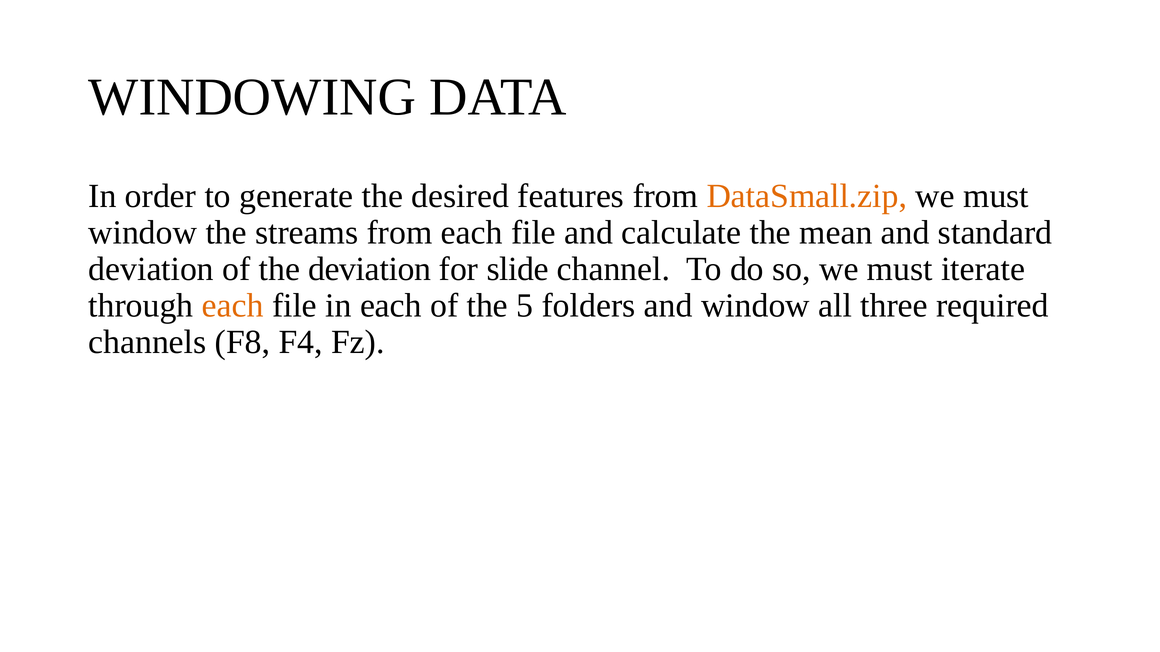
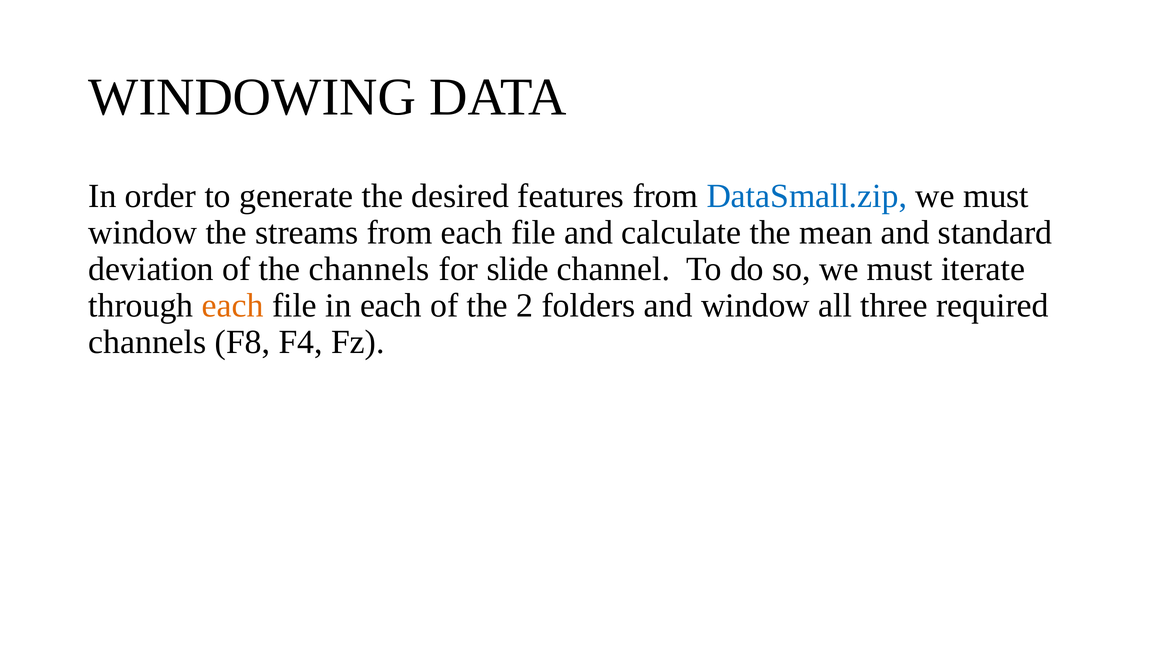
DataSmall.zip colour: orange -> blue (807, 196)
the deviation: deviation -> channels (369, 269)
5: 5 -> 2 (525, 306)
